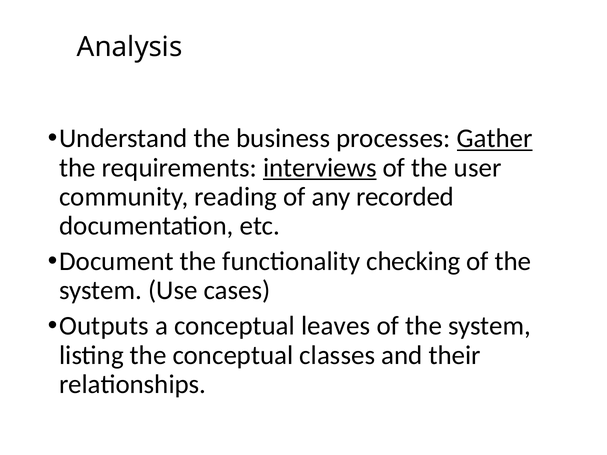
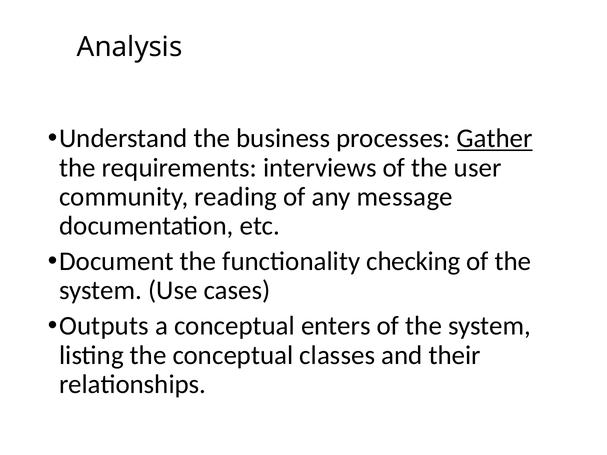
interviews underline: present -> none (320, 168)
recorded: recorded -> message (405, 197)
leaves: leaves -> enters (336, 326)
